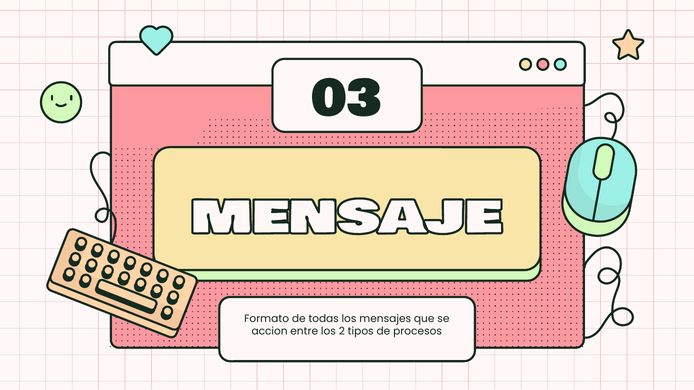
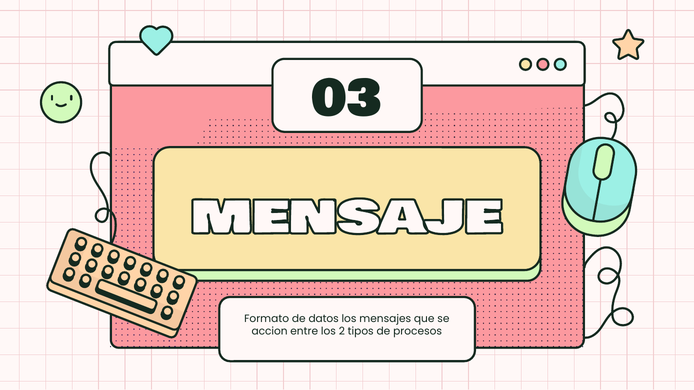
todas: todas -> datos (324, 319)
